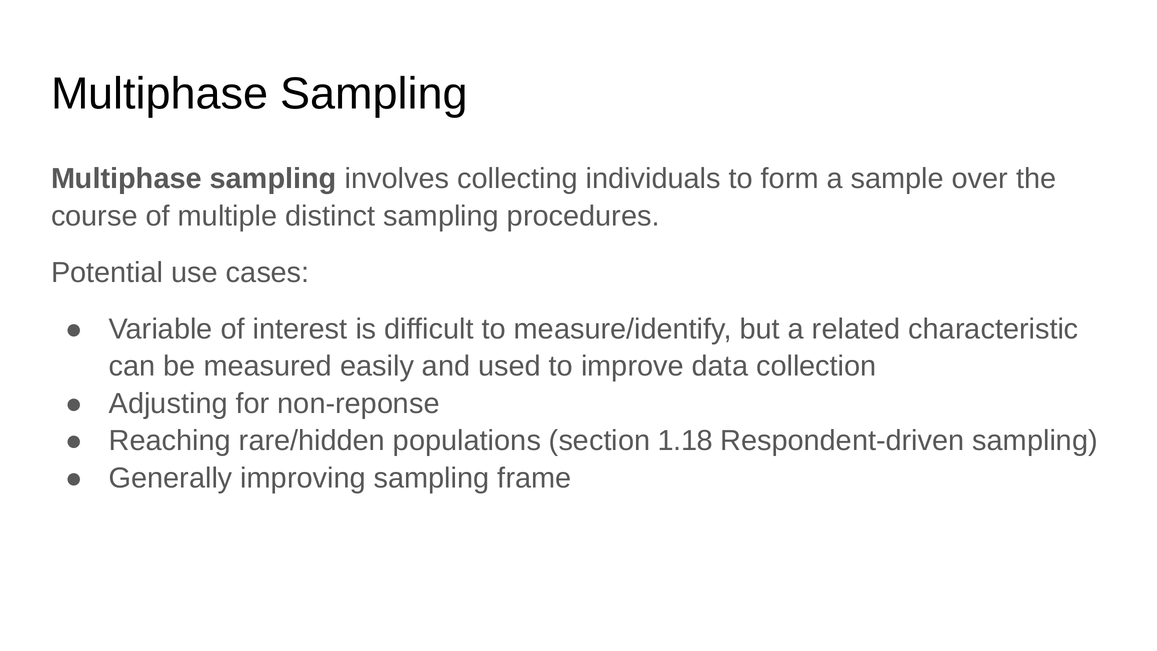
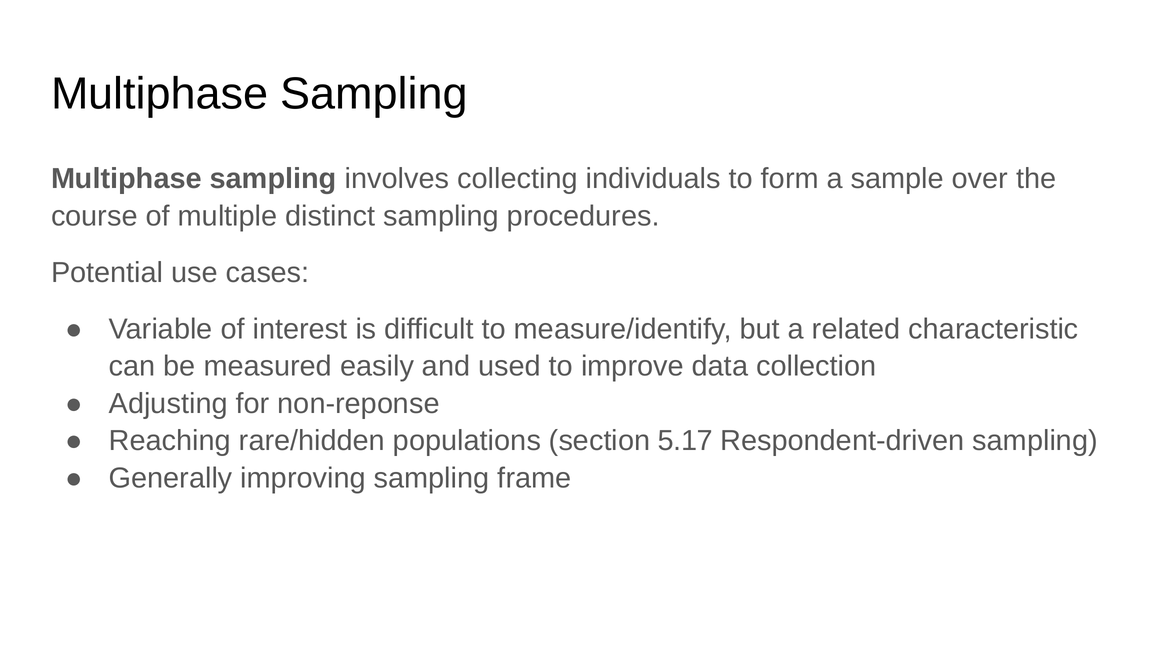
1.18: 1.18 -> 5.17 (685, 441)
